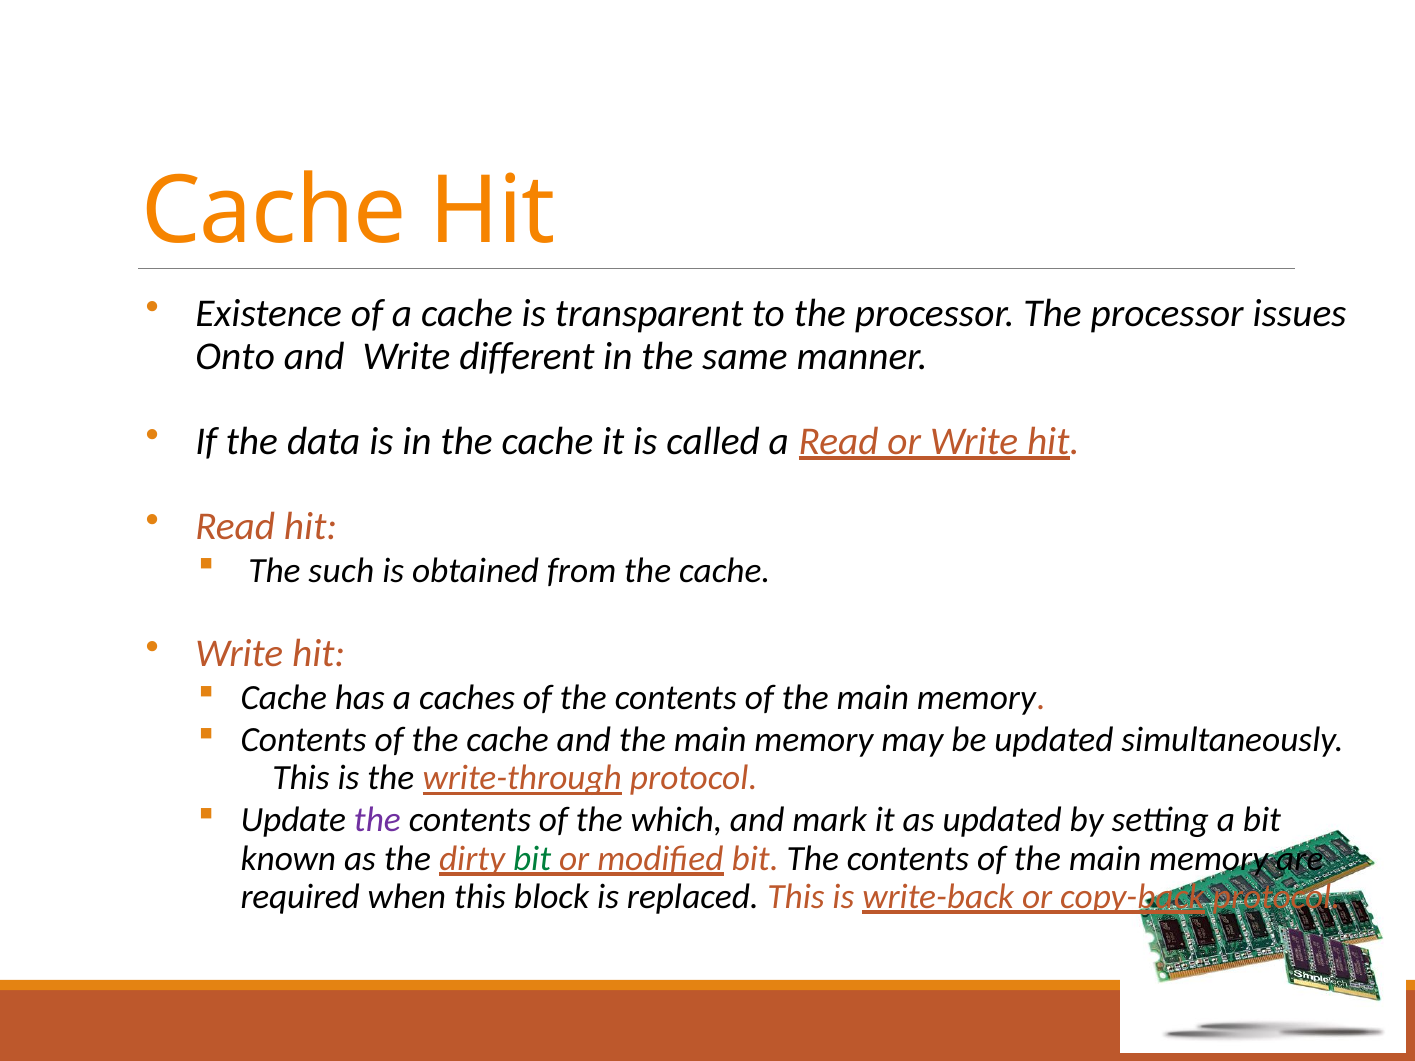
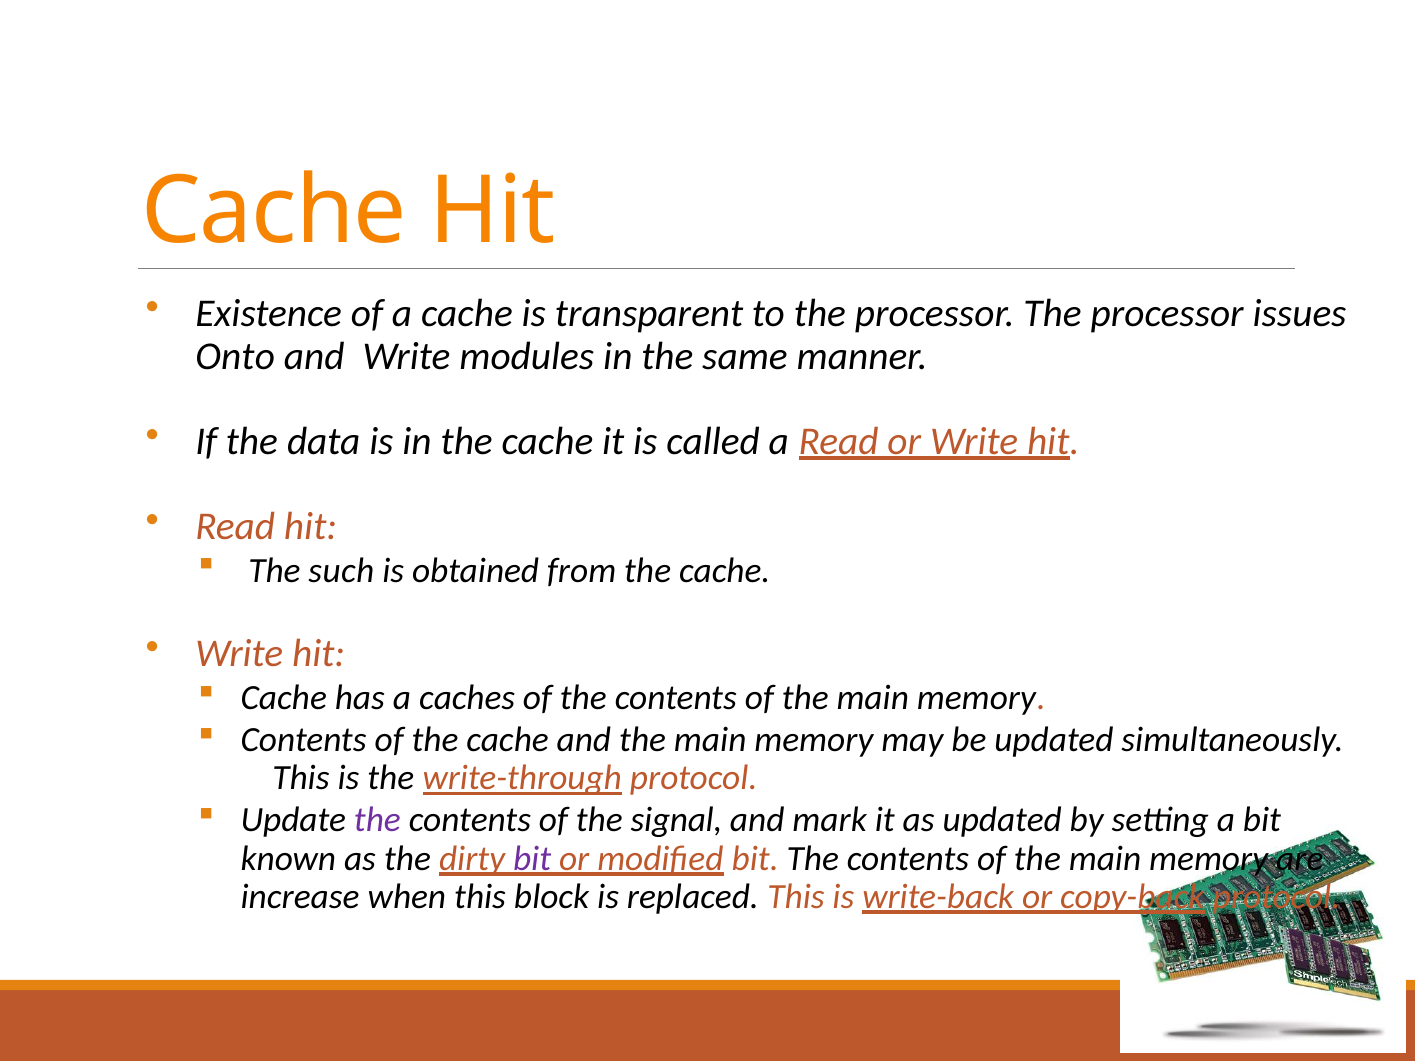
different: different -> modules (527, 356)
which: which -> signal (677, 820)
bit colour: green -> purple (532, 859)
required: required -> increase (300, 897)
